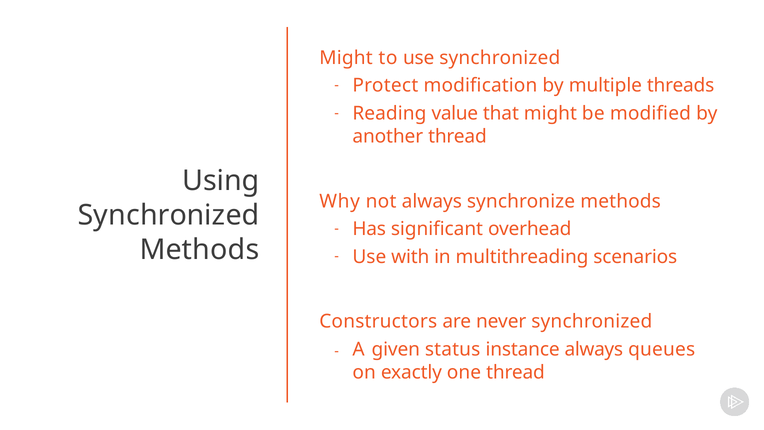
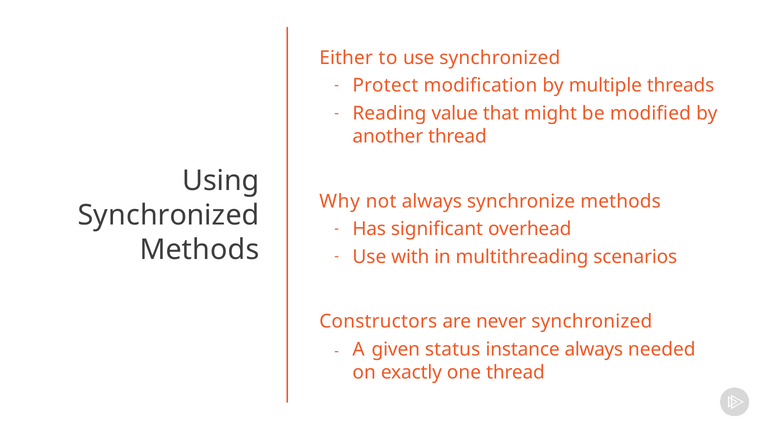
Might: Might -> Either (346, 58)
queues: queues -> needed (662, 349)
